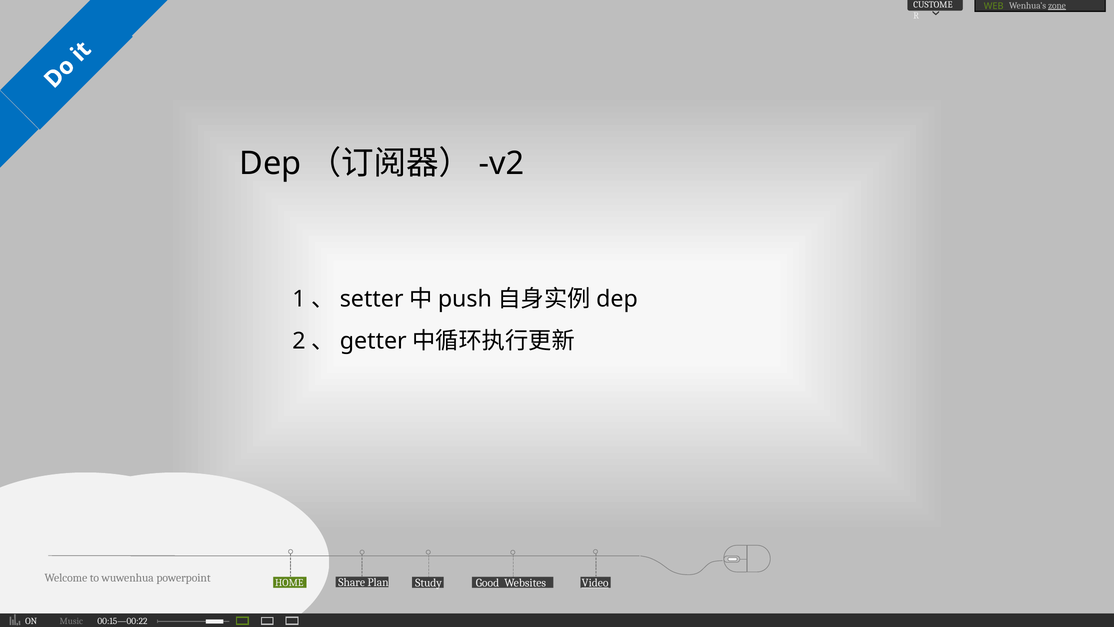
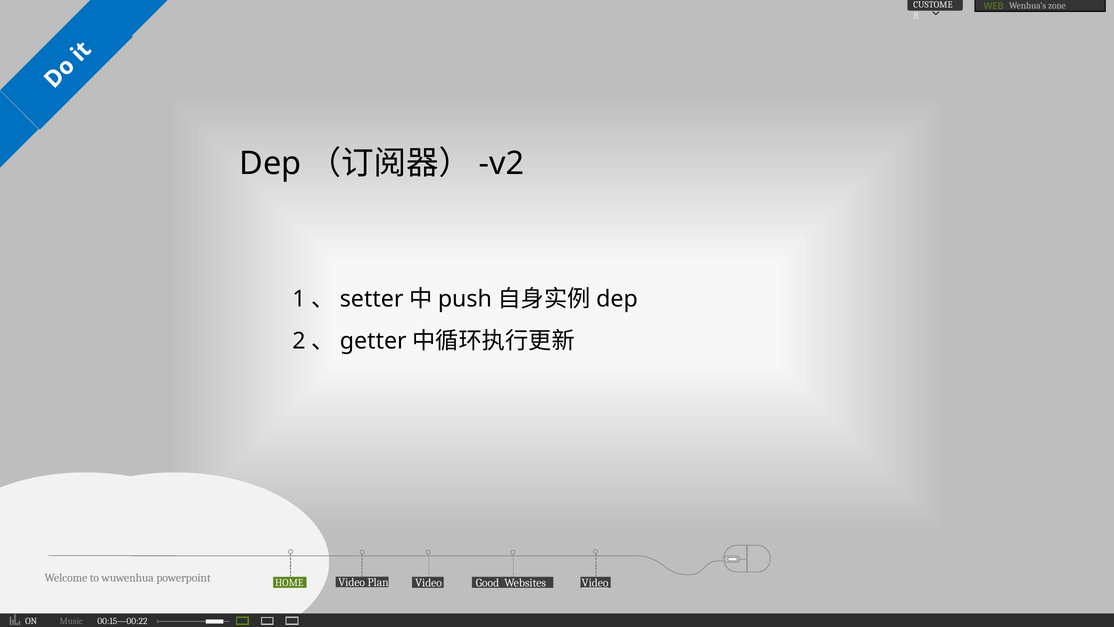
zone underline: present -> none (1057, 5)
HOME Share: Share -> Video (352, 582)
Plan Study: Study -> Video (429, 582)
